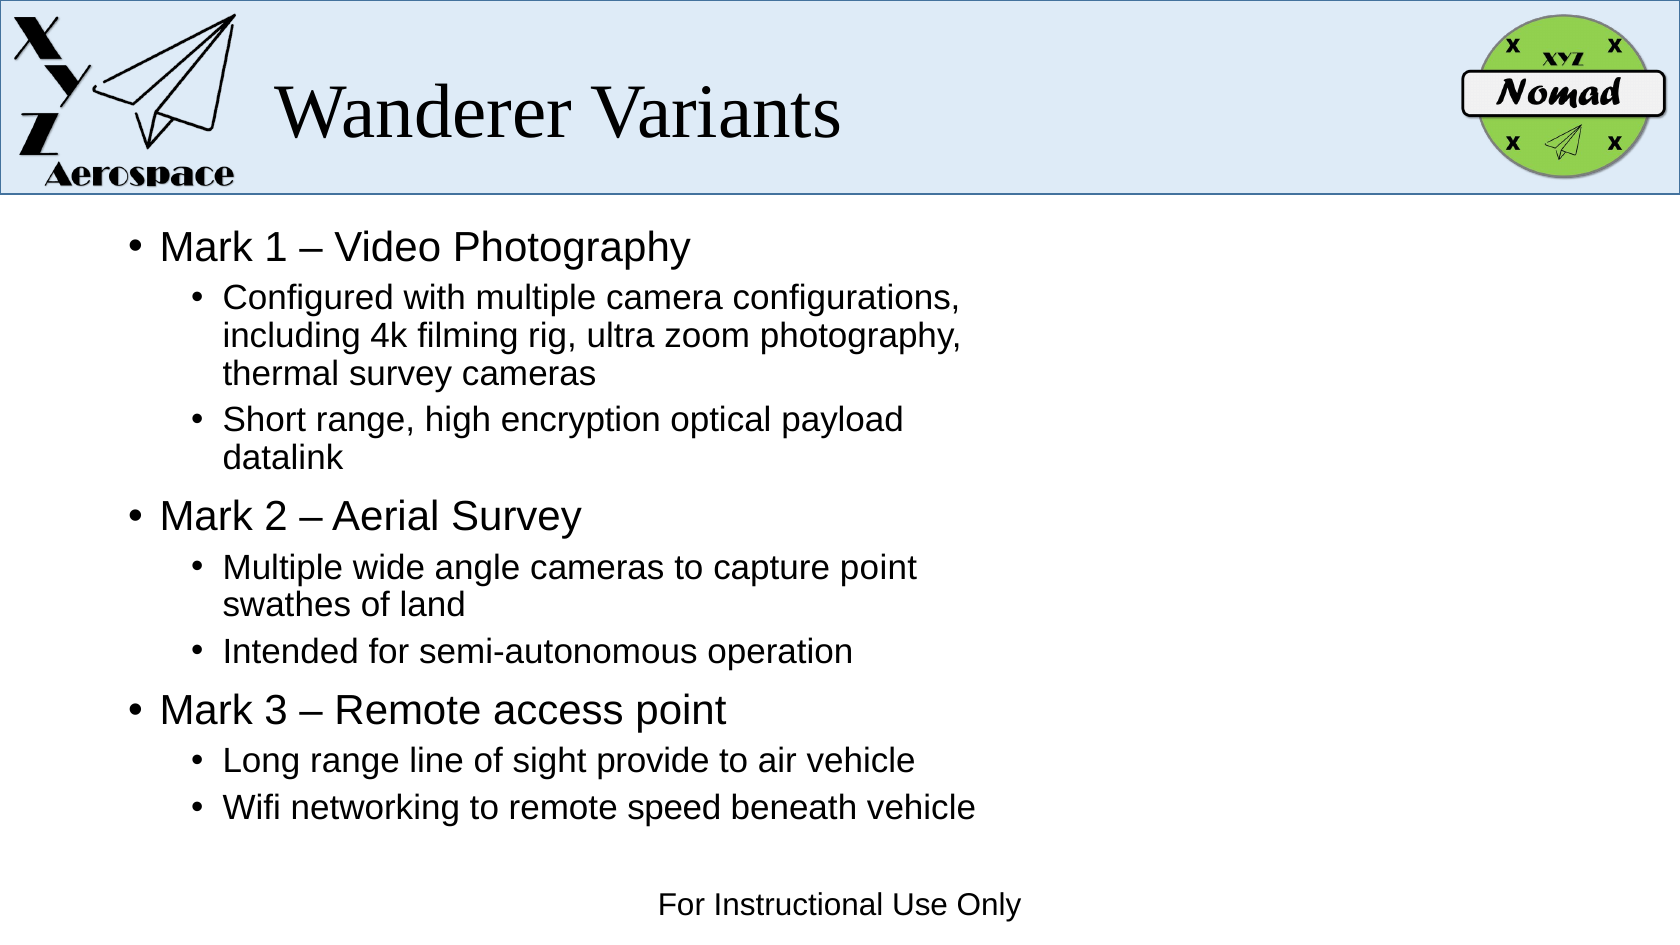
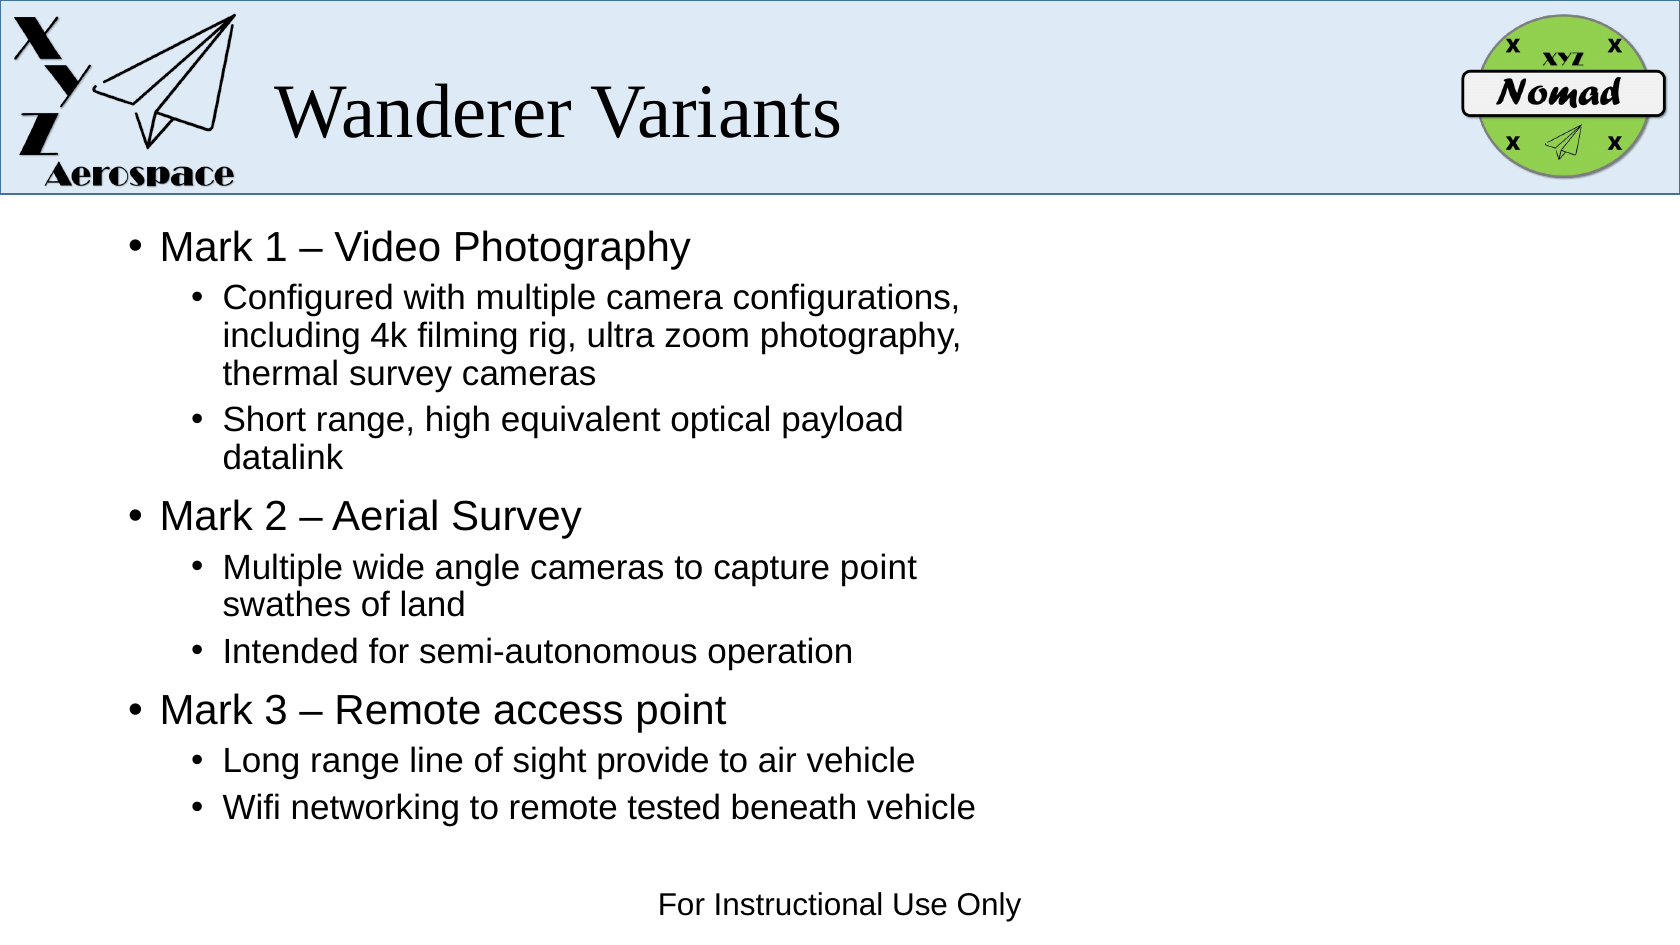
encryption: encryption -> equivalent (581, 420)
speed: speed -> tested (674, 808)
